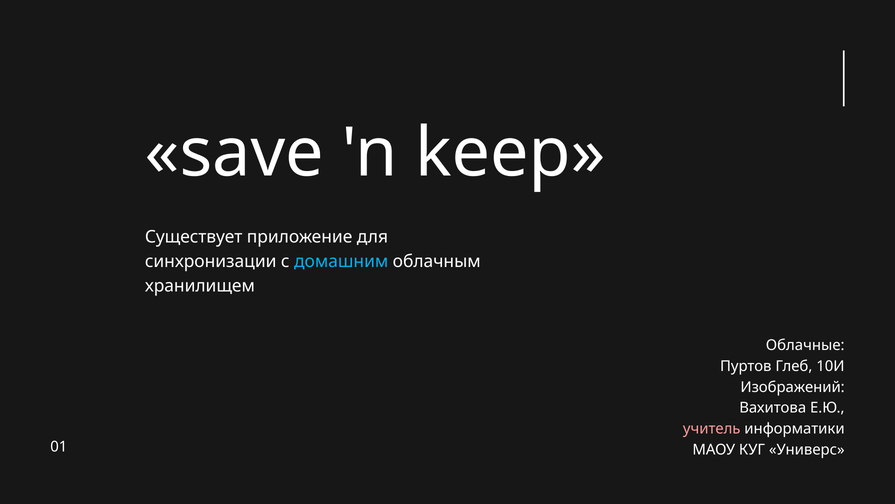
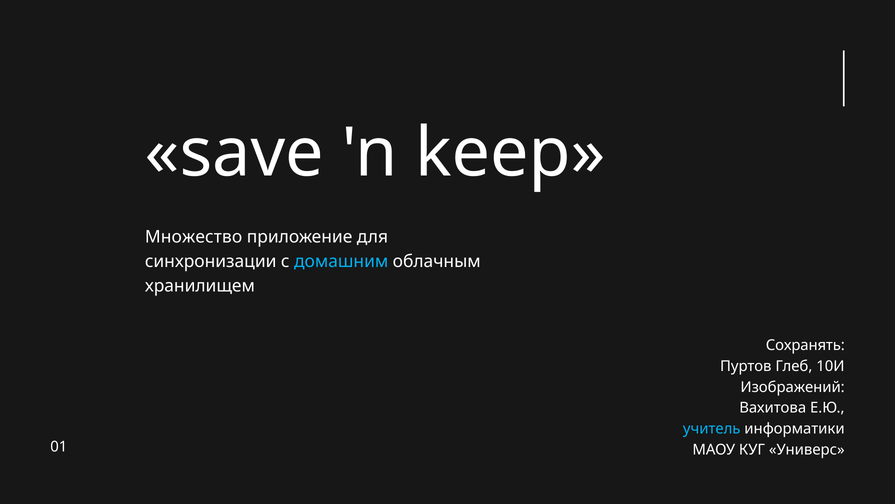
Существует: Существует -> Множество (194, 237)
Облачные: Облачные -> Сохранять (805, 345)
учитель colour: pink -> light blue (712, 428)
